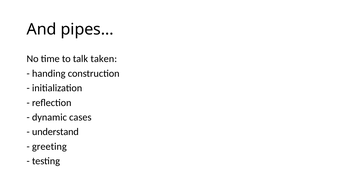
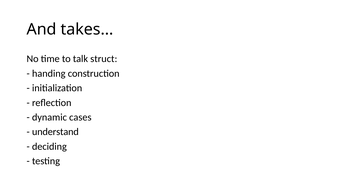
pipes: pipes -> takes (87, 29)
taken: taken -> struct (104, 59)
greeting: greeting -> deciding (49, 147)
